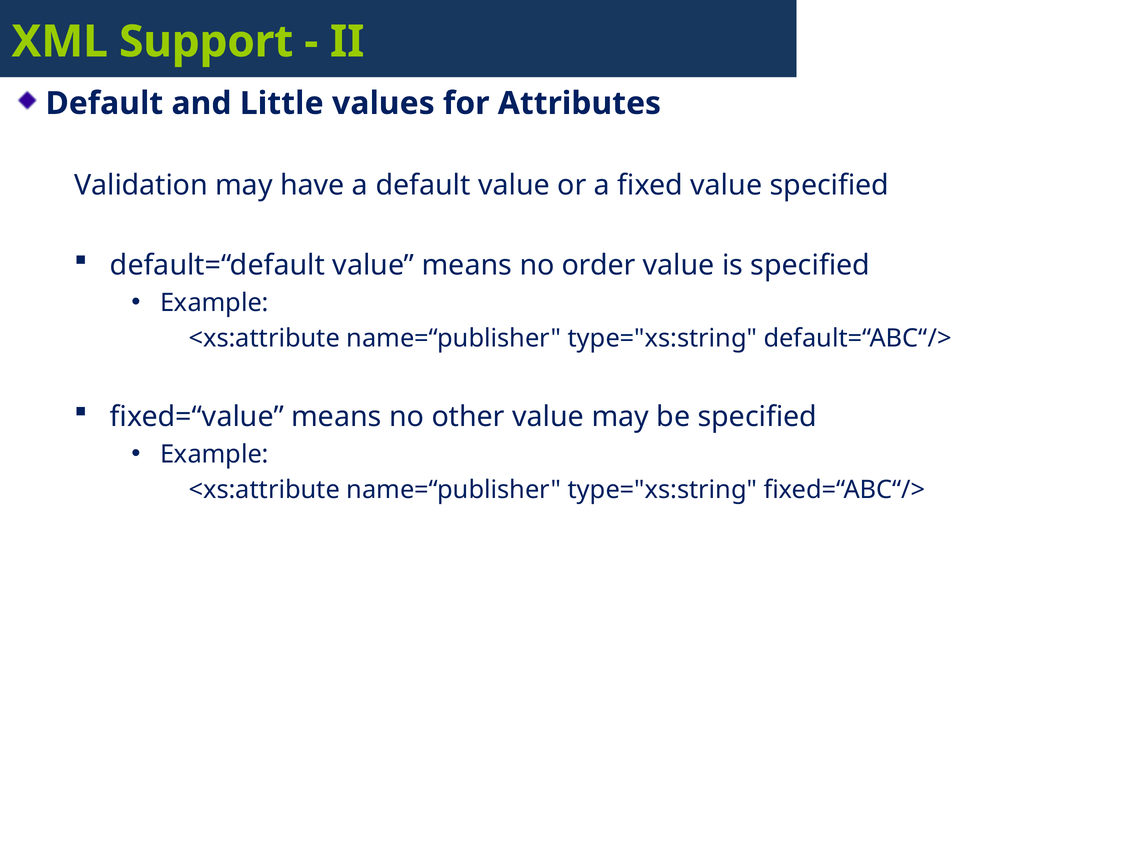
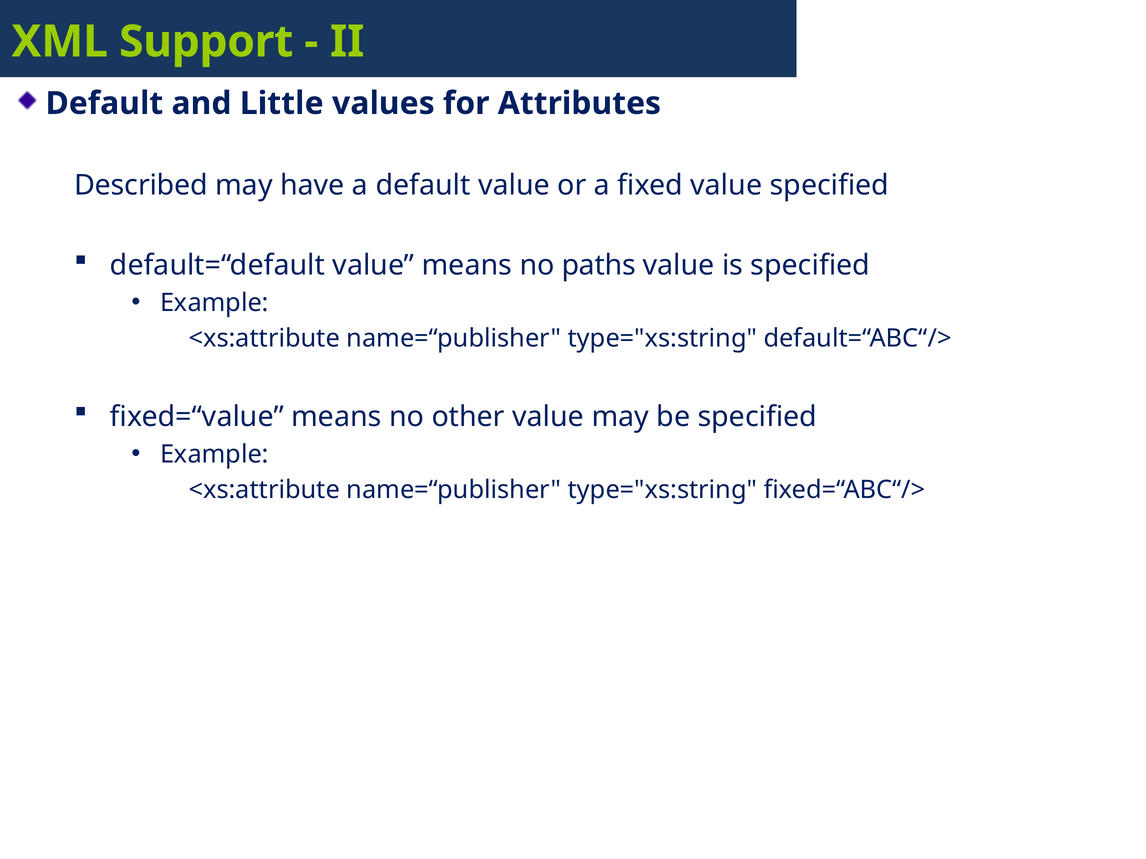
Validation: Validation -> Described (141, 185)
order: order -> paths (599, 266)
